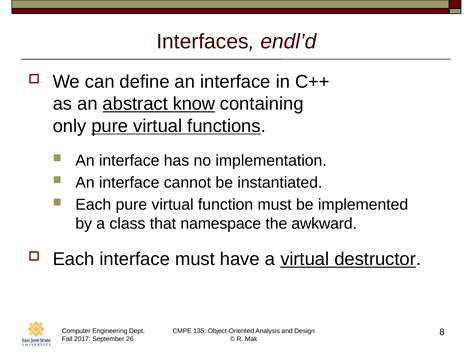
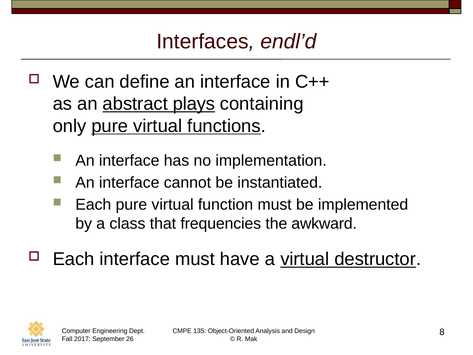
know: know -> plays (194, 104)
namespace: namespace -> frequencies (221, 223)
